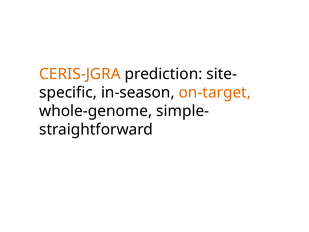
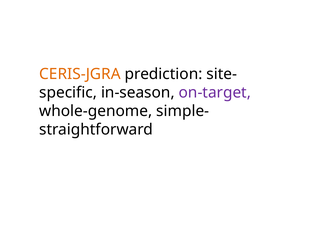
on-target colour: orange -> purple (215, 92)
